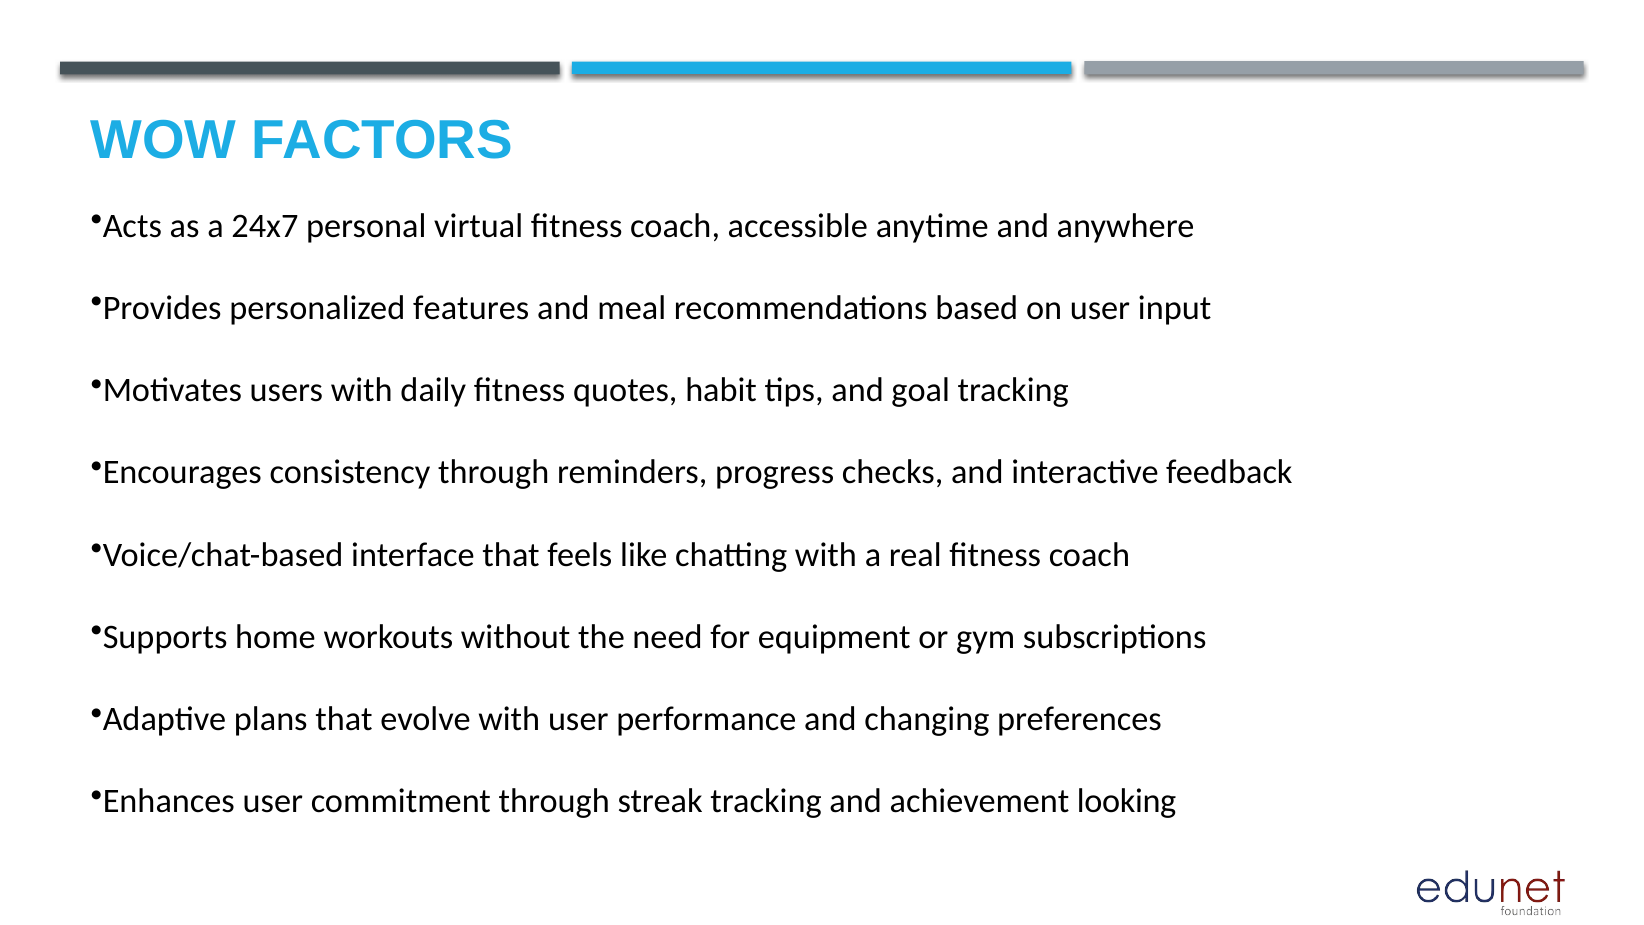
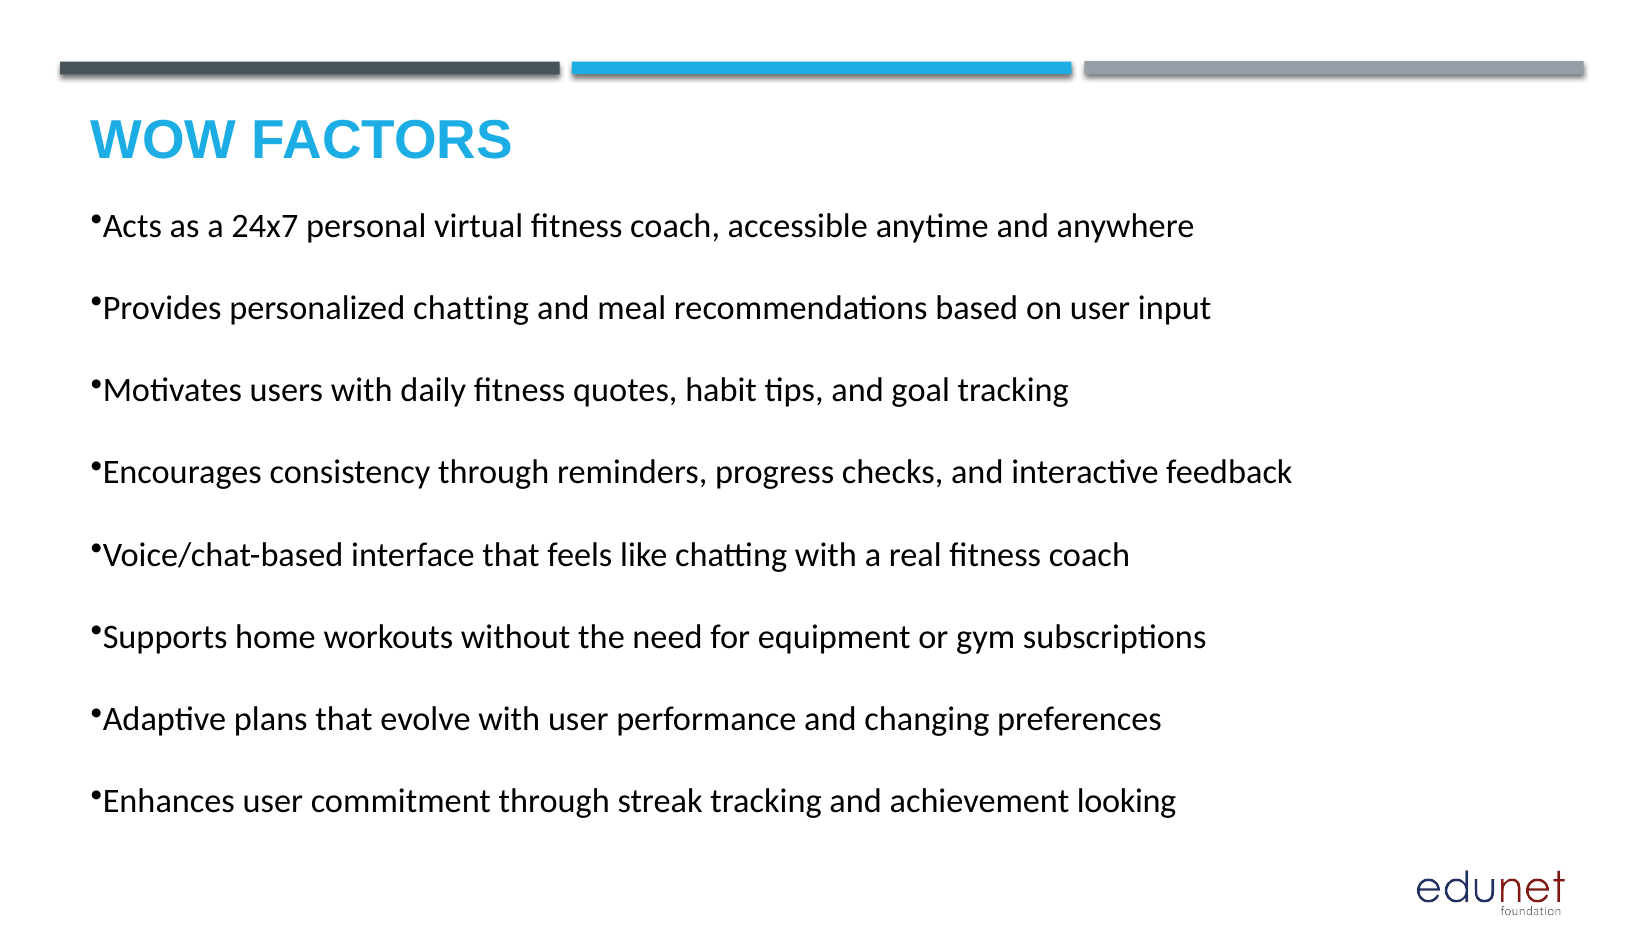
personalized features: features -> chatting (471, 308)
